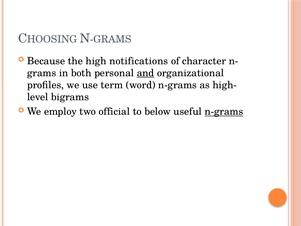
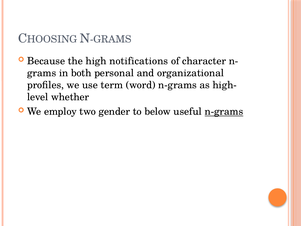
and underline: present -> none (146, 73)
bigrams: bigrams -> whether (70, 97)
official: official -> gender (114, 112)
